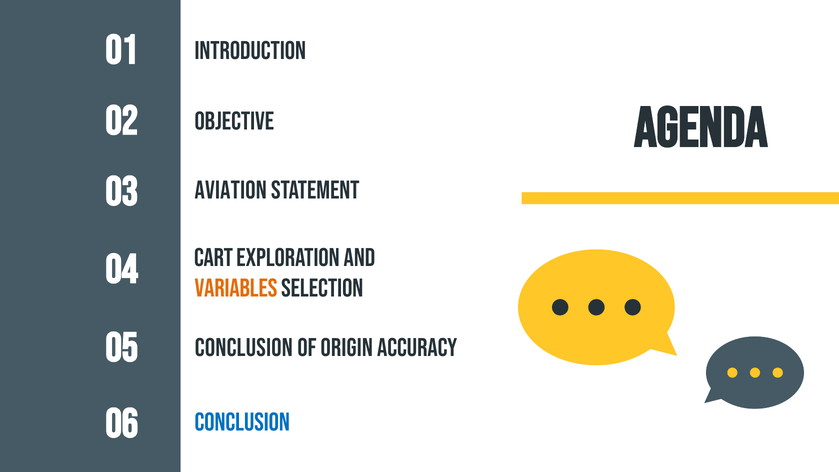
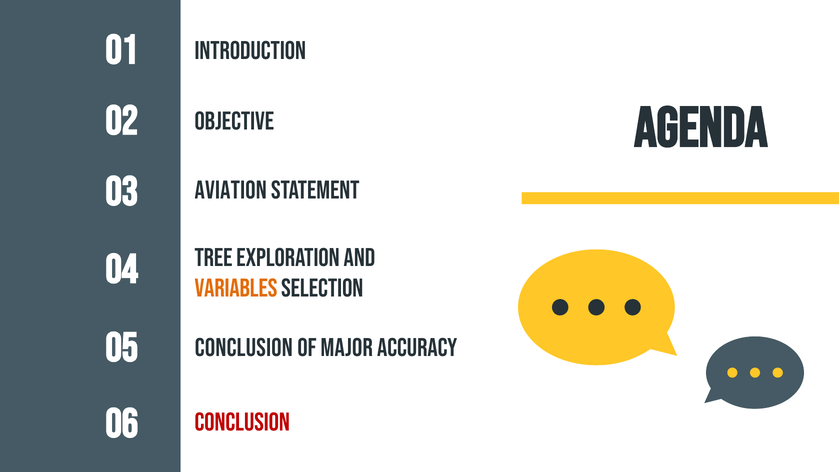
Cart: Cart -> Tree (213, 258)
origin: origin -> major (347, 348)
conclusion colour: blue -> red (242, 422)
